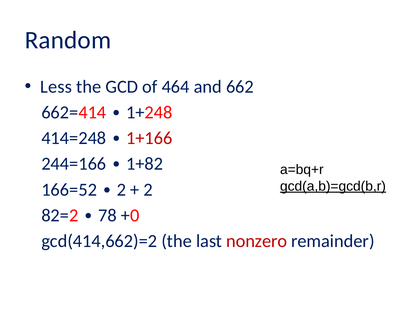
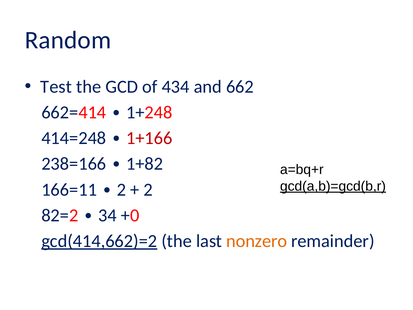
Less: Less -> Test (56, 87)
464: 464 -> 434 (176, 87)
244=166: 244=166 -> 238=166 (74, 164)
166=52: 166=52 -> 166=11 (69, 189)
78: 78 -> 34 (107, 215)
gcd(414,662)=2 underline: none -> present (99, 241)
nonzero colour: red -> orange (257, 241)
